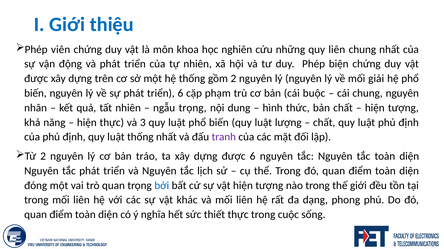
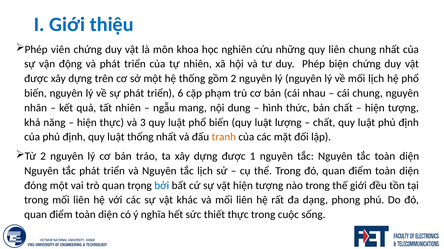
mối giải: giải -> lịch (376, 79)
buộc: buộc -> nhau (314, 93)
ngẫu trọng: trọng -> mang (193, 108)
tranh colour: purple -> orange (224, 137)
được 6: 6 -> 1 (253, 157)
